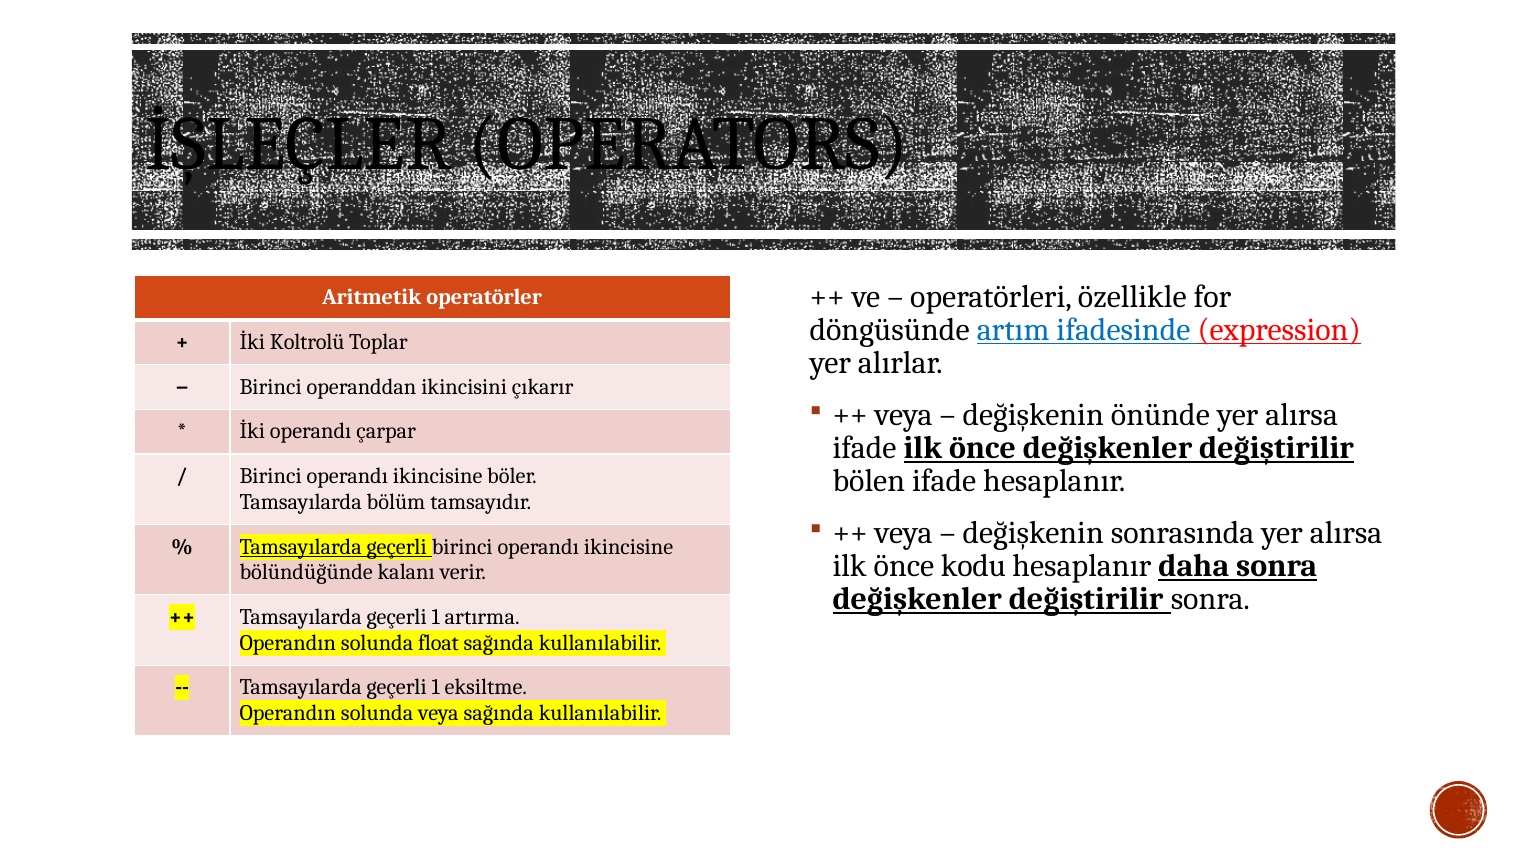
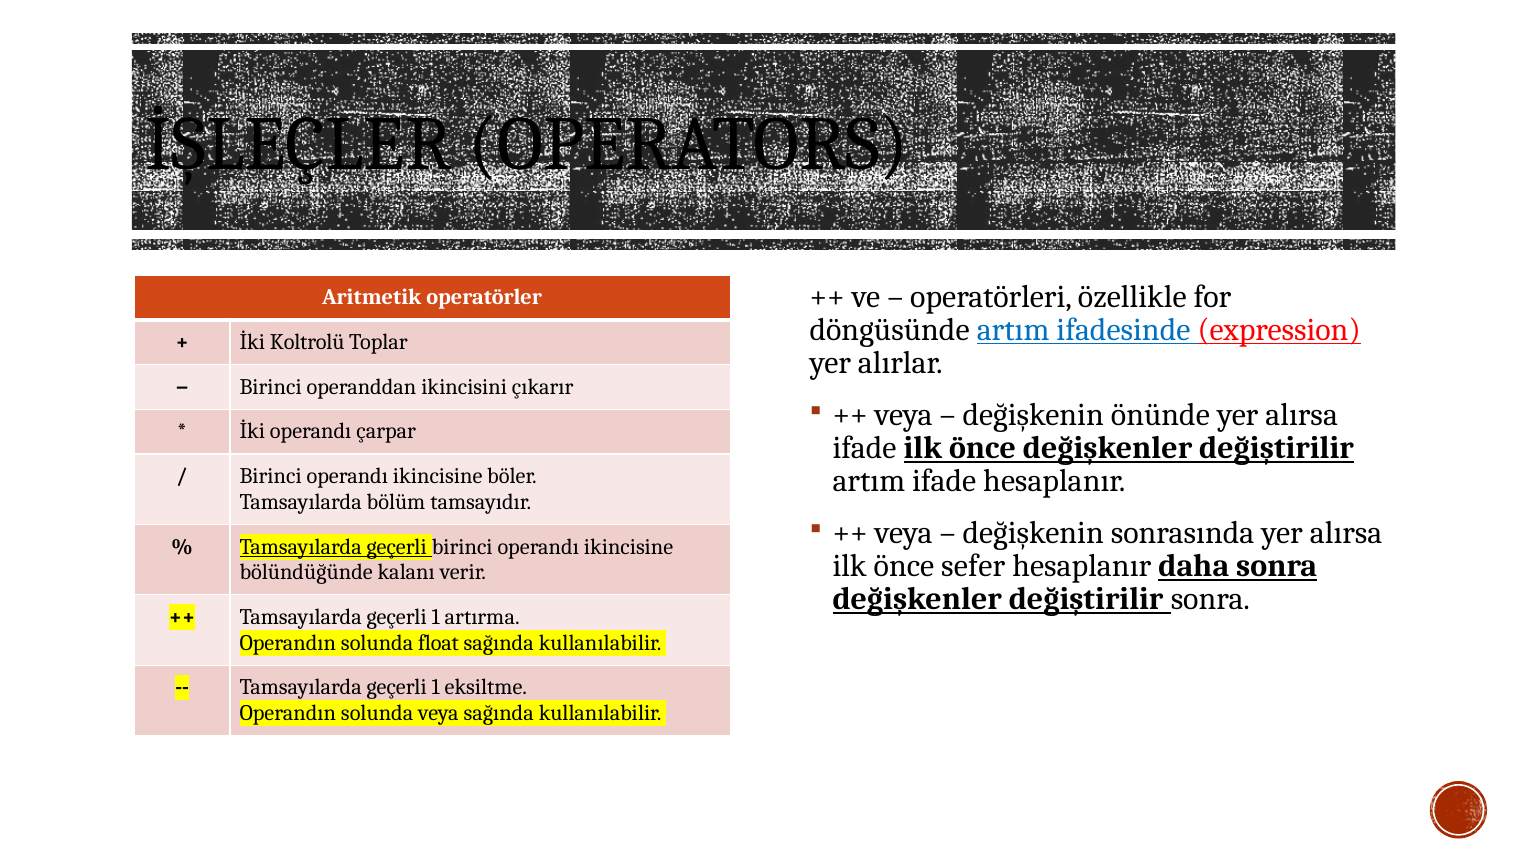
bölen: bölen -> artım (869, 481)
kodu: kodu -> sefer (973, 566)
